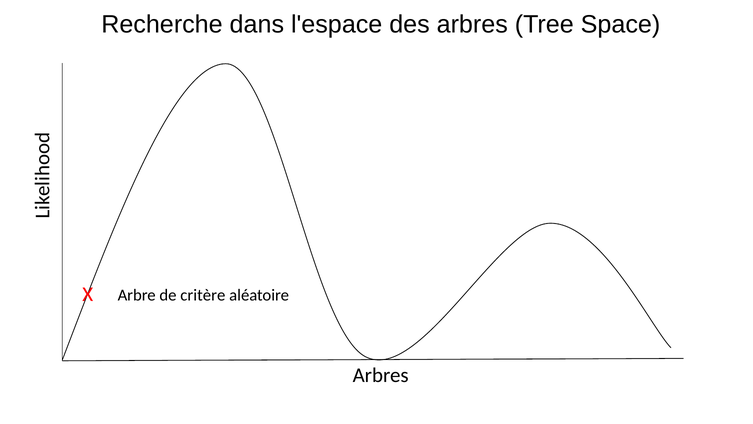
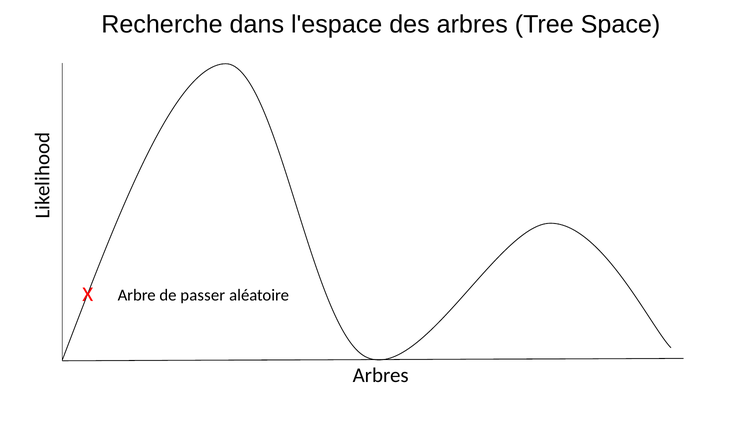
critère: critère -> passer (203, 295)
